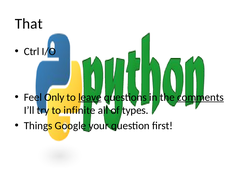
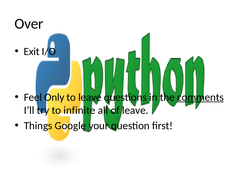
That: That -> Over (29, 24)
Ctrl: Ctrl -> Exit (32, 51)
leave underline: present -> none (90, 97)
of types: types -> leave (135, 110)
